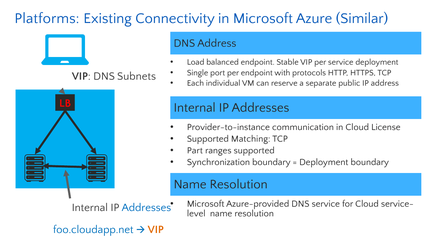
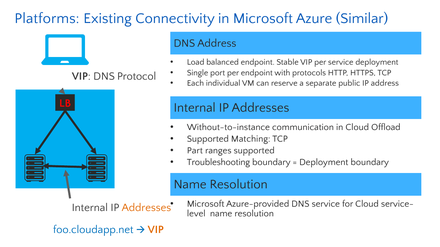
Subnets: Subnets -> Protocol (137, 76)
Provider-to-instance: Provider-to-instance -> Without-to-instance (228, 127)
License: License -> Offload (386, 127)
Synchronization: Synchronization -> Troubleshooting (218, 163)
Addresses colour: blue -> orange (146, 208)
